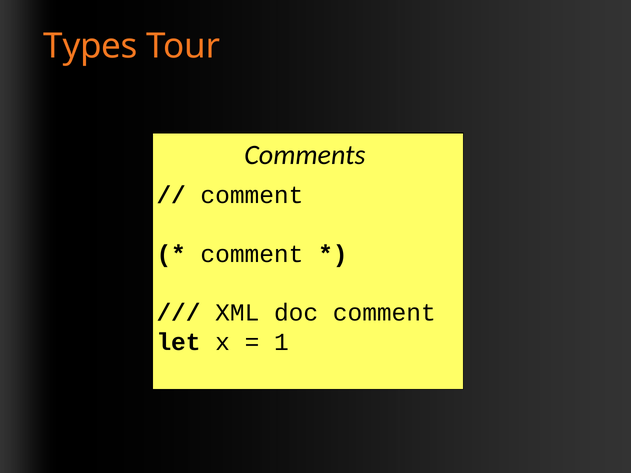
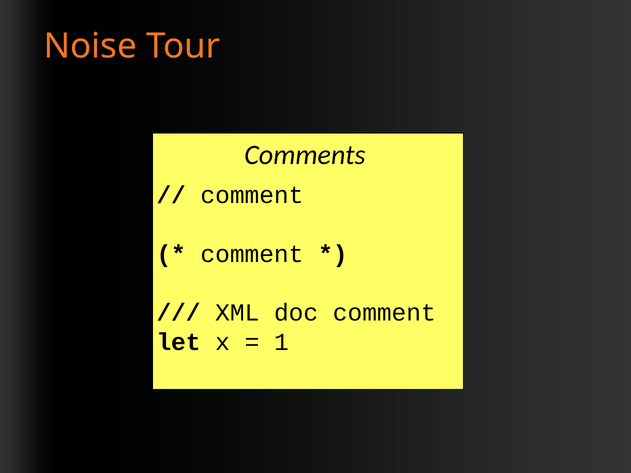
Types: Types -> Noise (90, 46)
